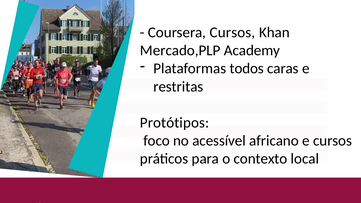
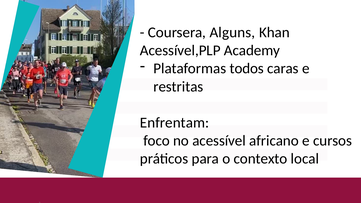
Coursera Cursos: Cursos -> Alguns (232, 32)
Mercado,PLP: Mercado,PLP -> Acessível,PLP (180, 51)
Protótipos: Protótipos -> Enfrentam (175, 123)
